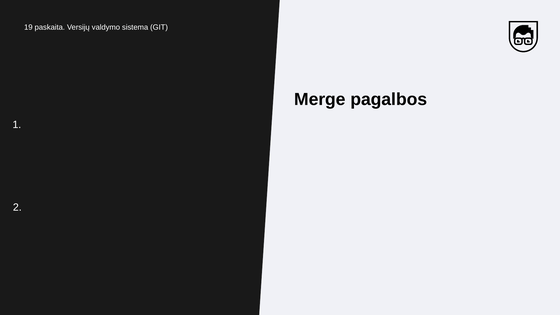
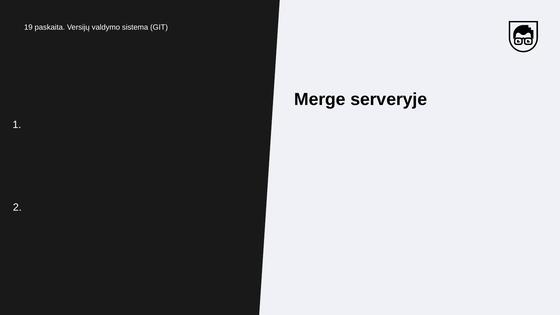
pagalbos: pagalbos -> serveryje (389, 99)
